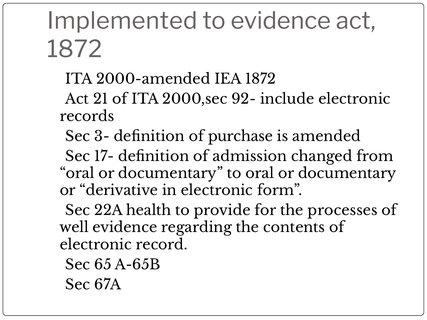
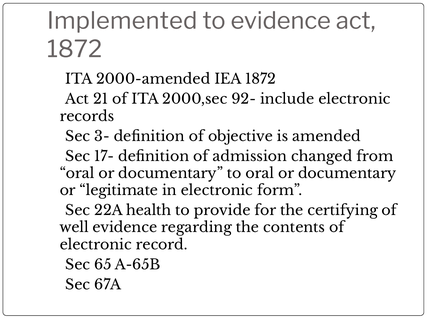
purchase: purchase -> objective (240, 136)
derivative: derivative -> legitimate (119, 191)
processes: processes -> certifying (343, 211)
